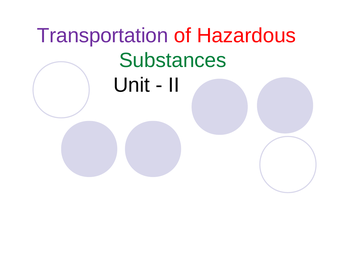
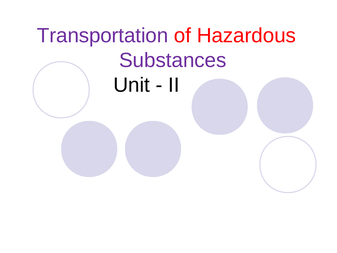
Substances colour: green -> purple (173, 60)
